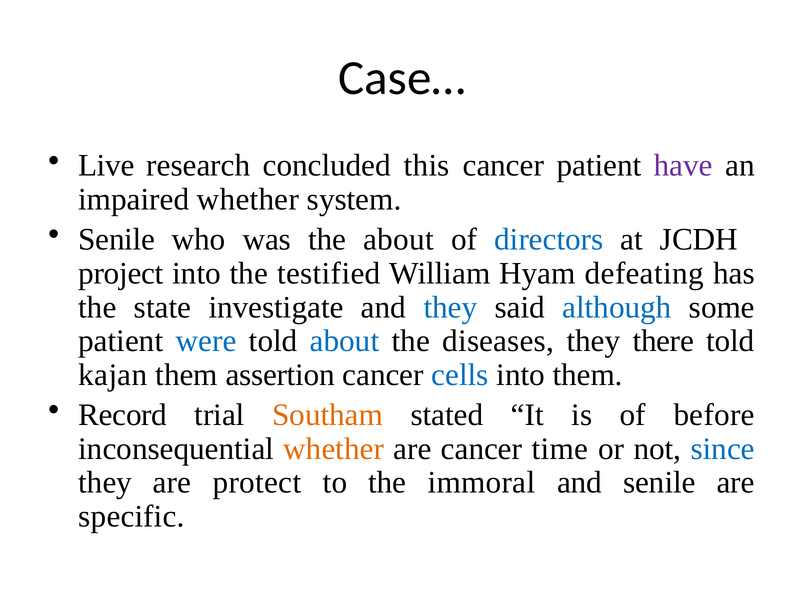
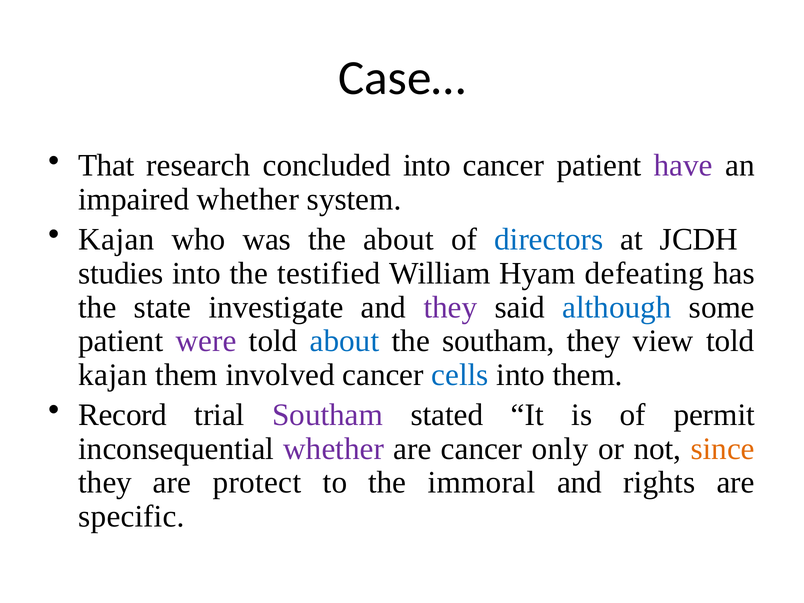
Live: Live -> That (106, 166)
concluded this: this -> into (427, 166)
Senile: Senile -> Kajan (116, 240)
project: project -> studies (121, 273)
they colour: blue -> purple (450, 307)
were colour: blue -> purple (206, 341)
the diseases: diseases -> southam (498, 341)
there: there -> view (663, 341)
assertion: assertion -> involved (280, 375)
Southam colour: orange -> purple (328, 415)
before: before -> permit (714, 415)
whether colour: orange -> purple (334, 449)
time: time -> only (560, 449)
since colour: blue -> orange (723, 449)
and senile: senile -> rights (659, 482)
